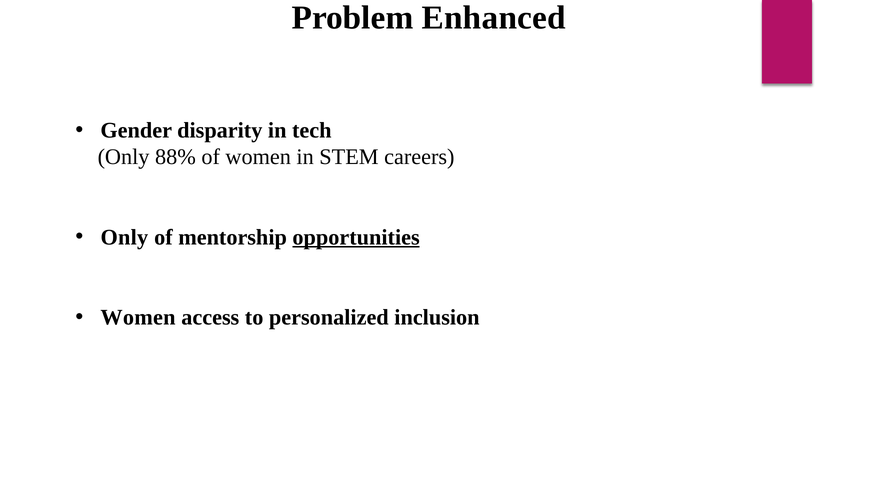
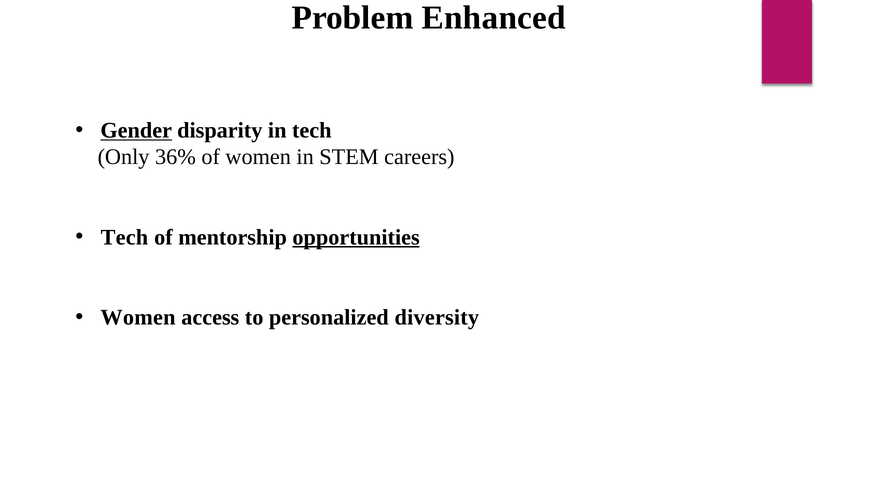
Gender underline: none -> present (136, 130)
88%: 88% -> 36% (175, 157)
Only: Only -> Tech (124, 237)
inclusion: inclusion -> diversity (437, 317)
